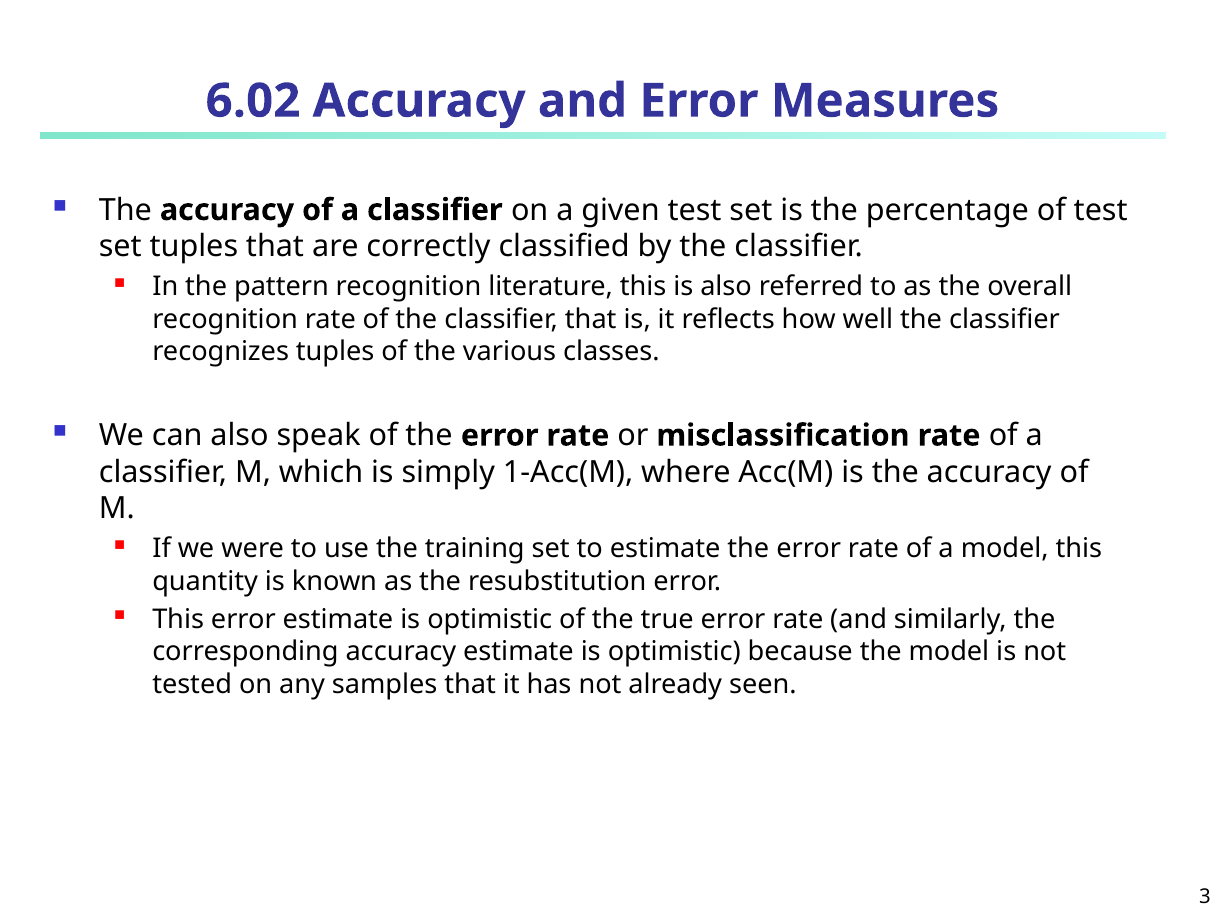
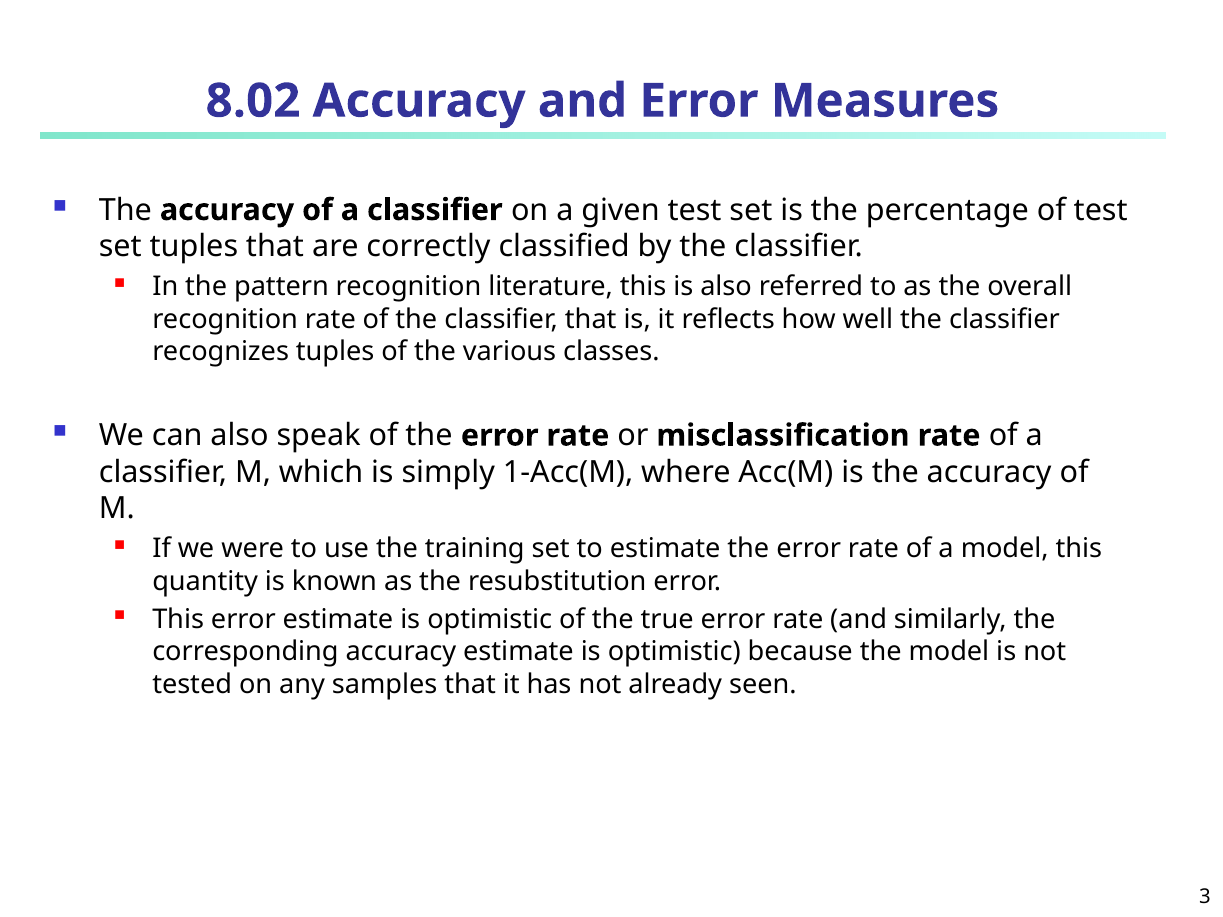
6.02: 6.02 -> 8.02 (253, 101)
